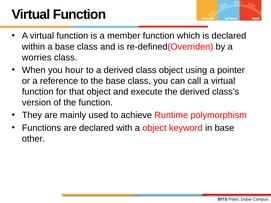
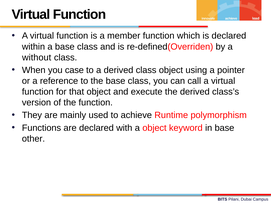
worries: worries -> without (37, 58)
hour: hour -> case (74, 70)
